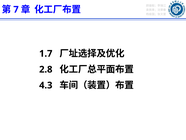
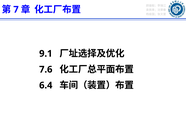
1.7: 1.7 -> 9.1 (46, 53)
2.8: 2.8 -> 7.6 (46, 69)
4.3: 4.3 -> 6.4 (46, 85)
